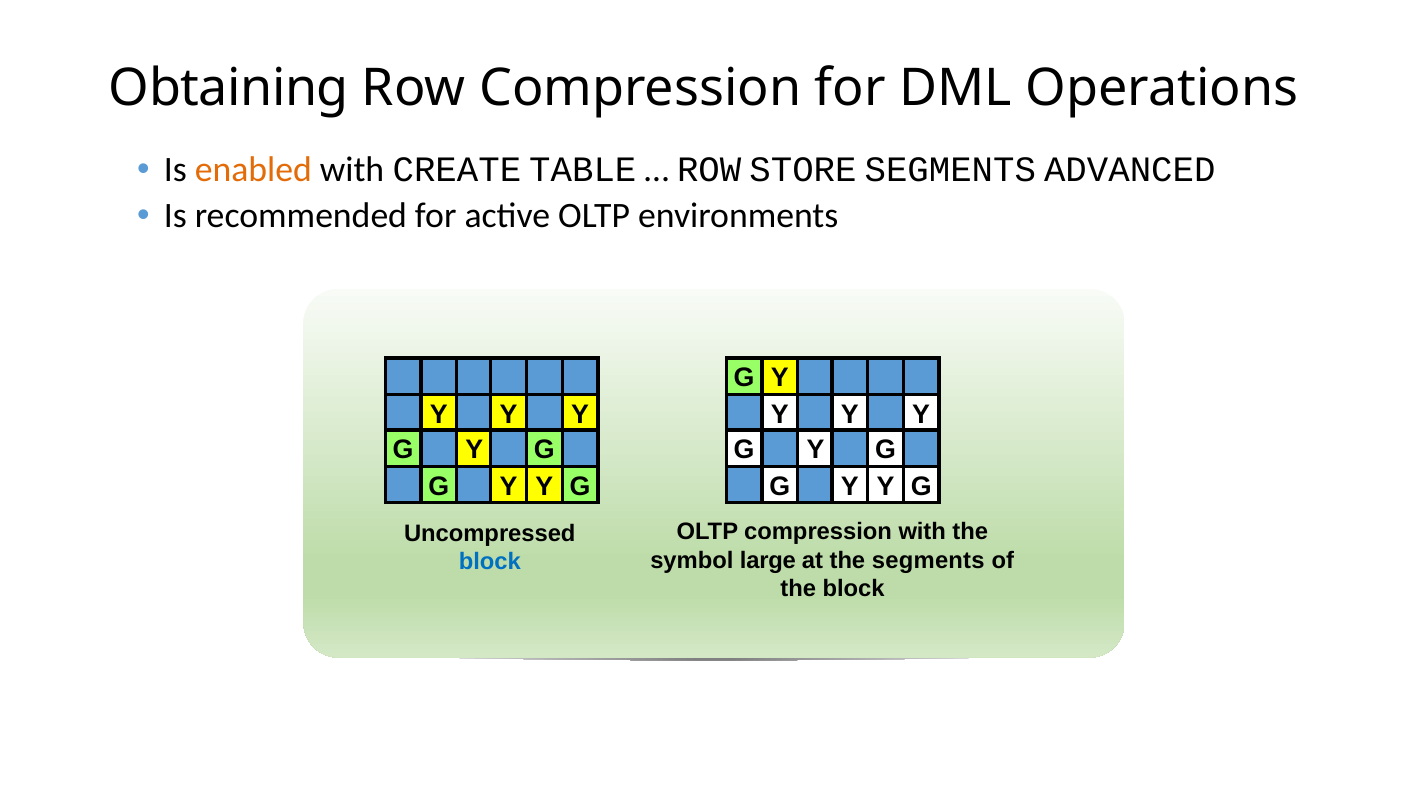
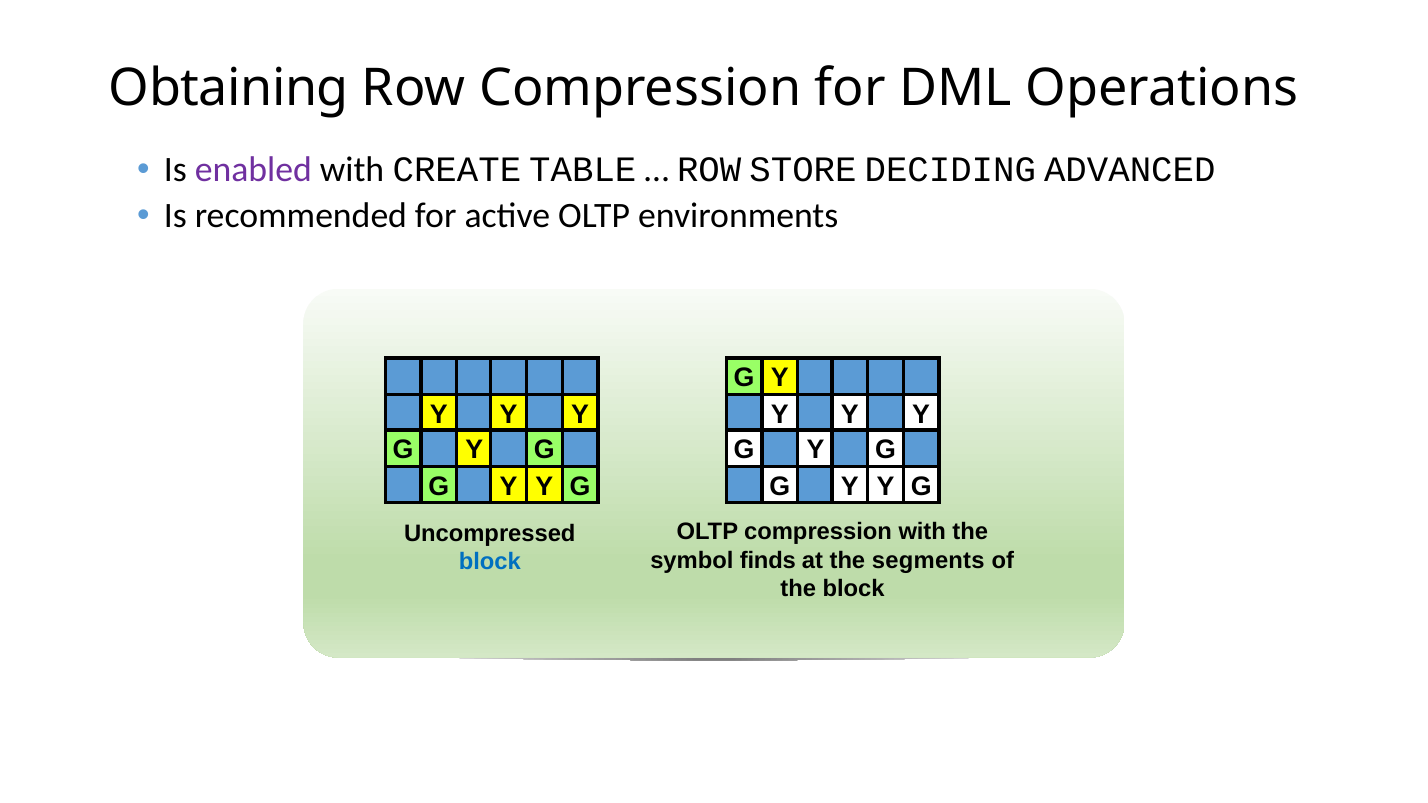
enabled colour: orange -> purple (253, 170)
STORE SEGMENTS: SEGMENTS -> DECIDING (950, 170)
large: large -> finds (768, 561)
